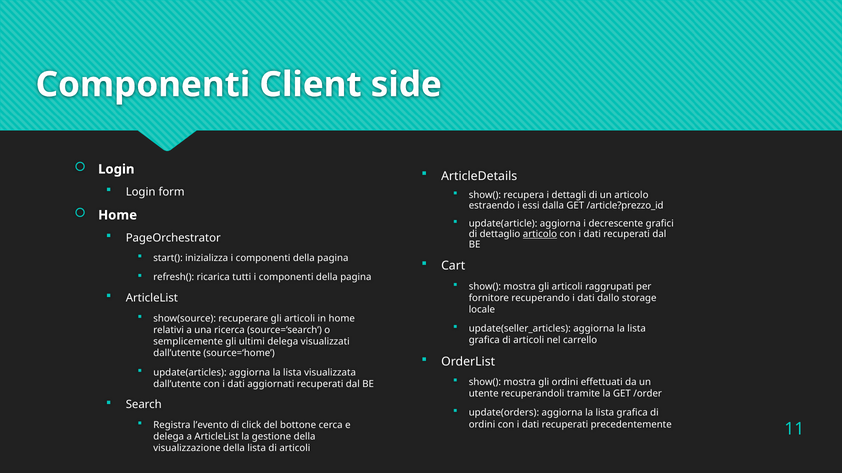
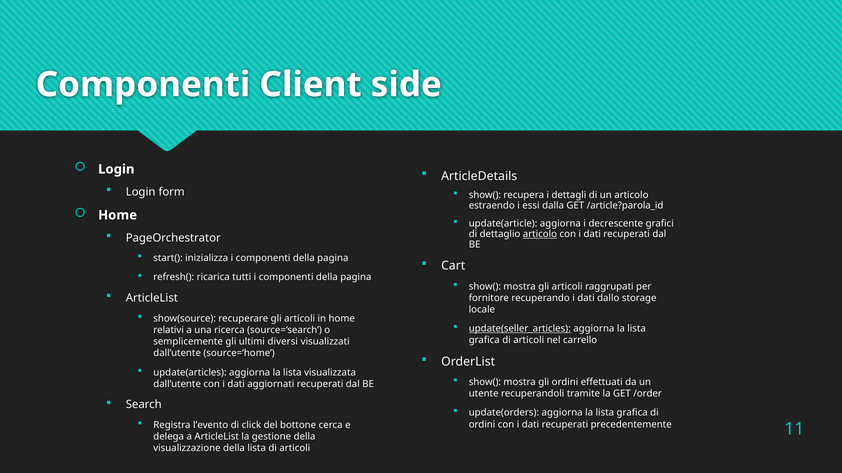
/article?prezzo_id: /article?prezzo_id -> /article?parola_id (625, 206)
update(seller_articles underline: none -> present (520, 329)
ultimi delega: delega -> diversi (283, 342)
